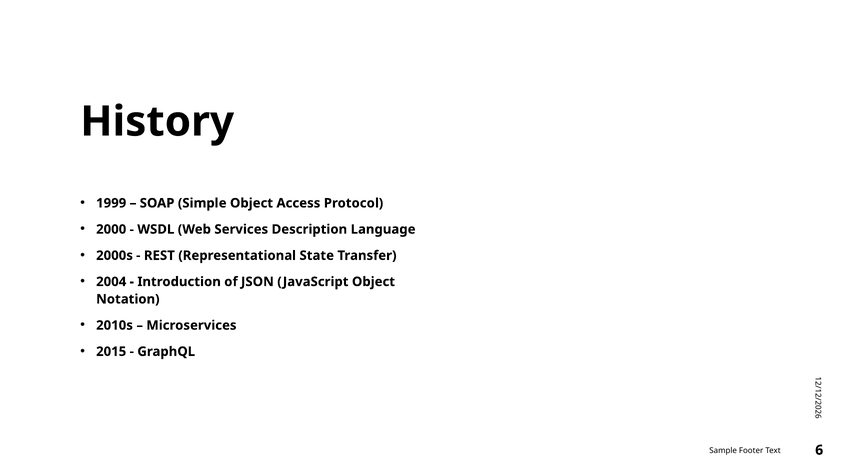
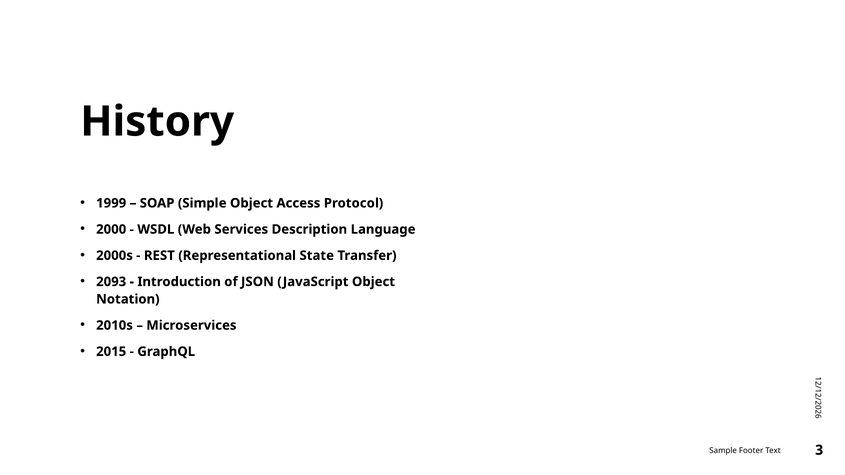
2004: 2004 -> 2093 (111, 282)
Text 6: 6 -> 3 (819, 450)
